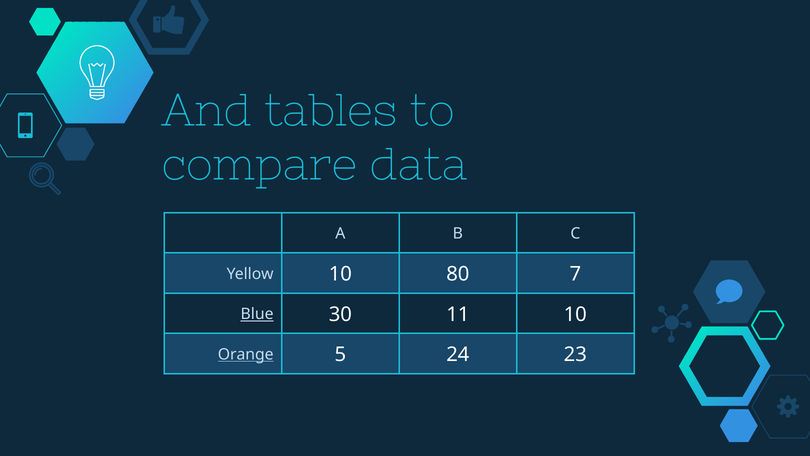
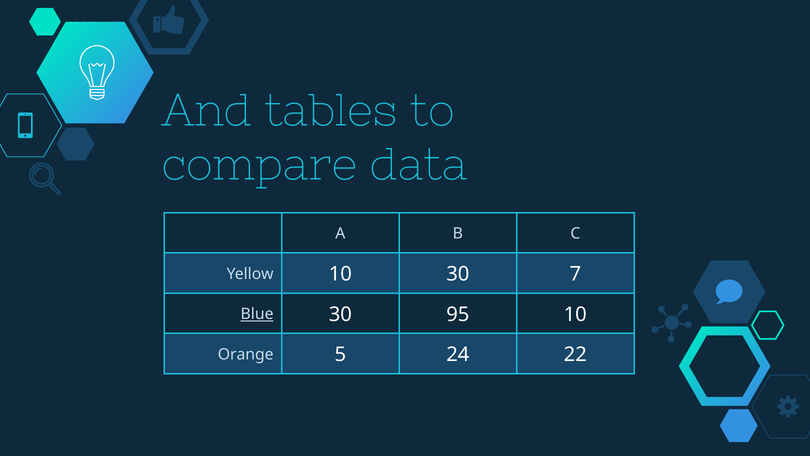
10 80: 80 -> 30 (458, 274)
11: 11 -> 95 (458, 314)
Orange underline: present -> none (246, 354)
23: 23 -> 22 (575, 354)
